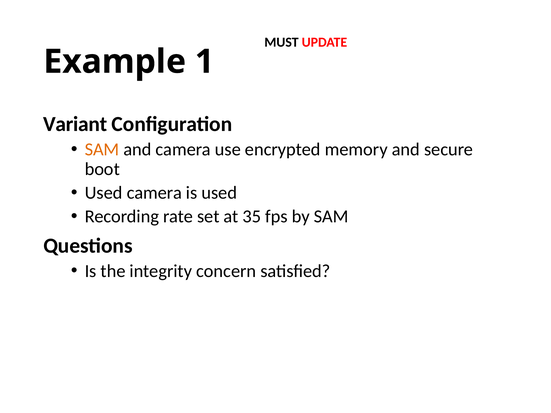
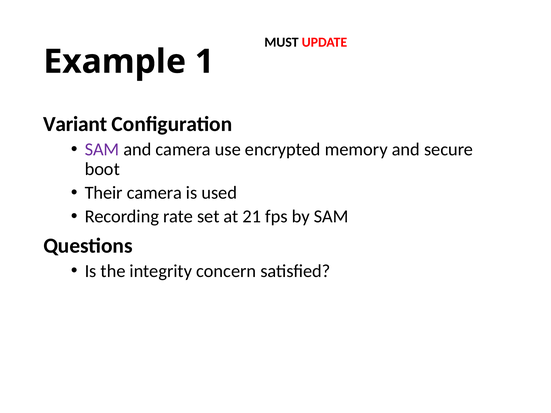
SAM colour: orange -> purple (102, 150)
Used: Used -> Their (104, 193)
35: 35 -> 21 (252, 217)
